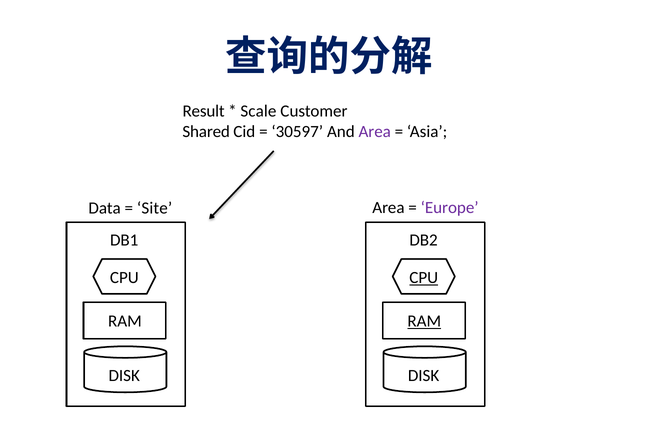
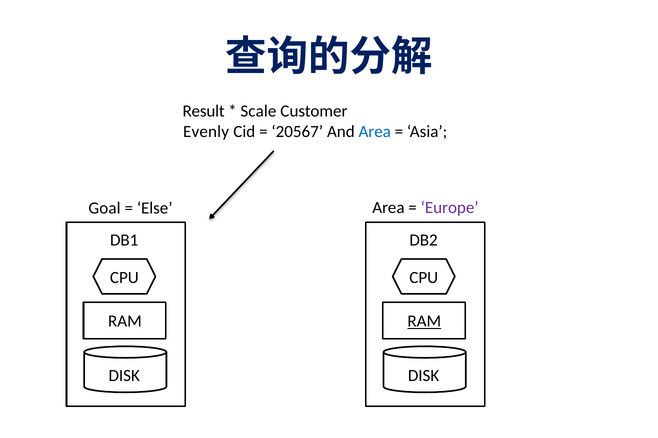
Shared: Shared -> Evenly (206, 132)
30597: 30597 -> 20567 (297, 132)
Area colour: purple -> blue (375, 132)
Data: Data -> Goal (105, 208)
Site: Site -> Else (155, 208)
CPU underline: present -> none (424, 278)
